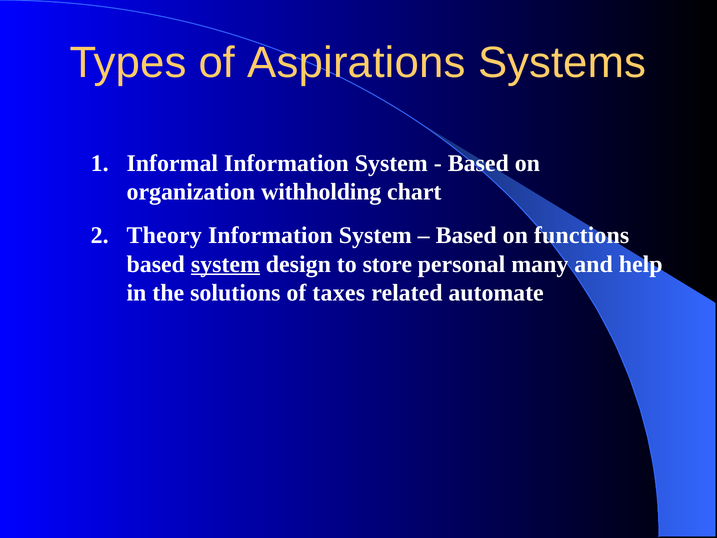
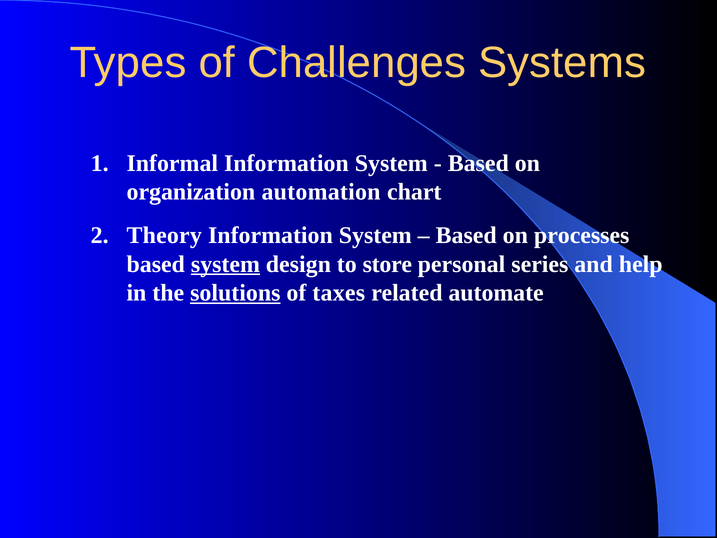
Aspirations: Aspirations -> Challenges (357, 63)
withholding: withholding -> automation (321, 192)
functions: functions -> processes (582, 235)
many: many -> series (540, 264)
solutions underline: none -> present (235, 293)
